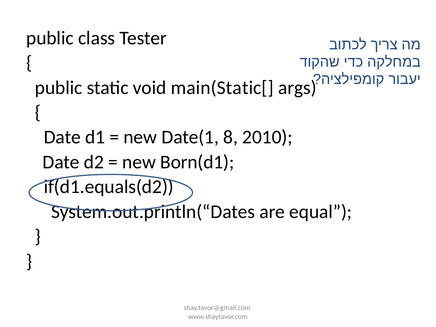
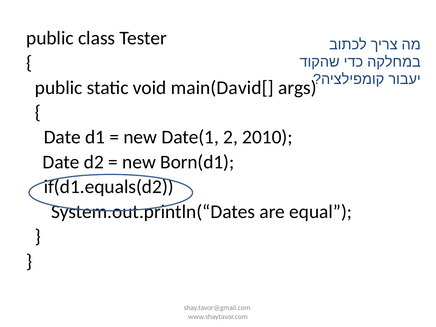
main(Static[: main(Static[ -> main(David[ (222, 88)
8: 8 -> 2 (231, 137)
